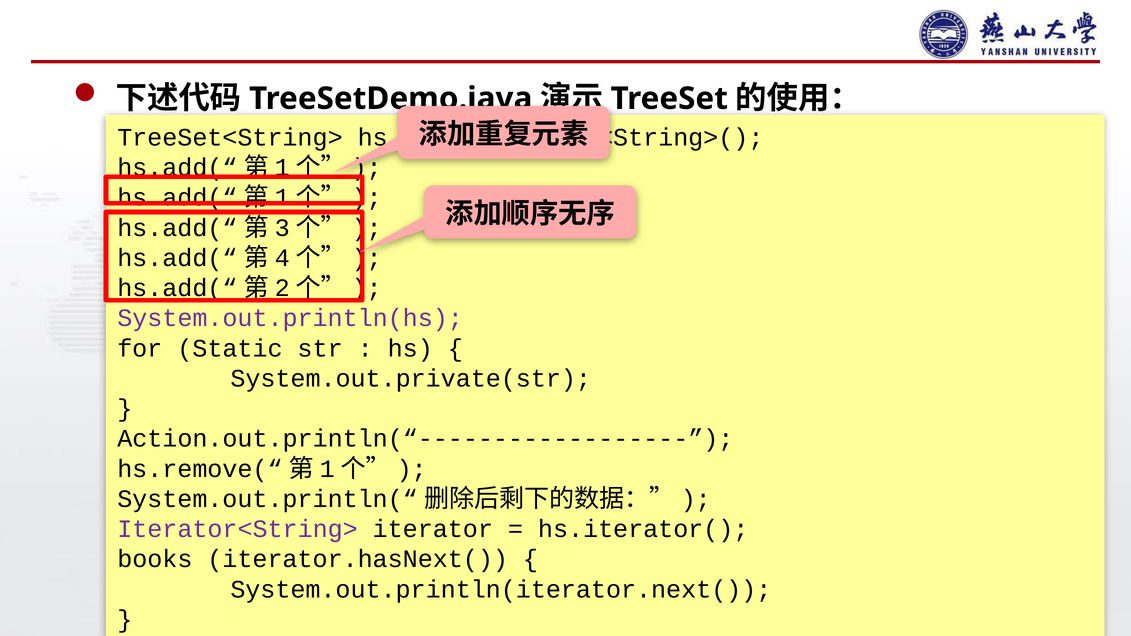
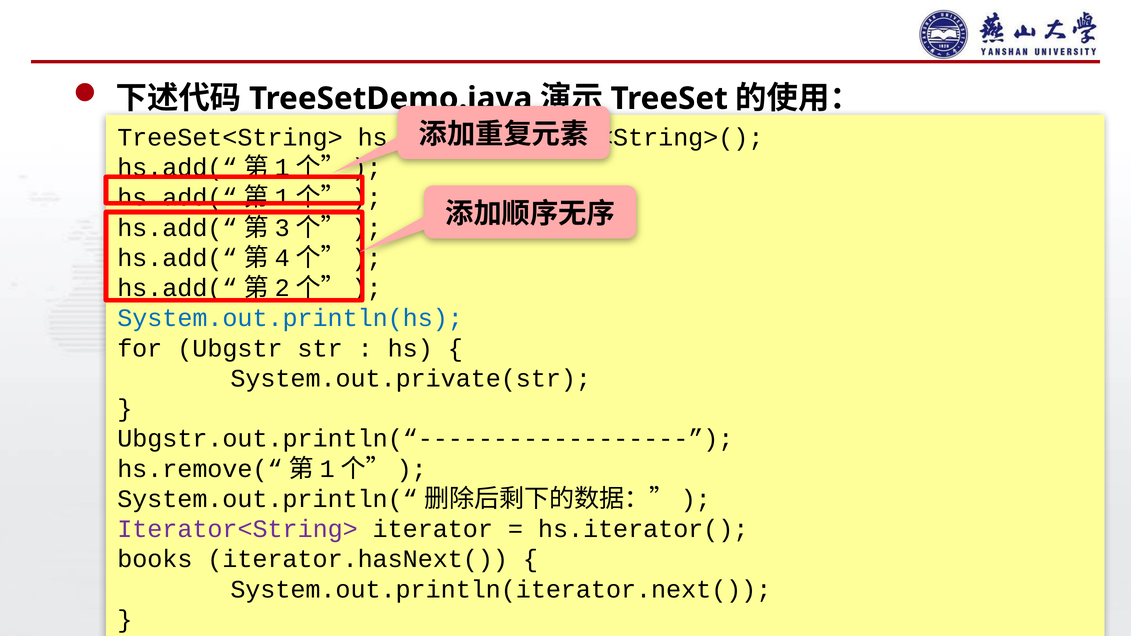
System.out.println(hs colour: purple -> blue (290, 318)
Static: Static -> Ubgstr (230, 348)
Action.out.println(“------------------: Action.out.println(“------------------ -> Ubgstr.out.println(“------------------ (425, 439)
